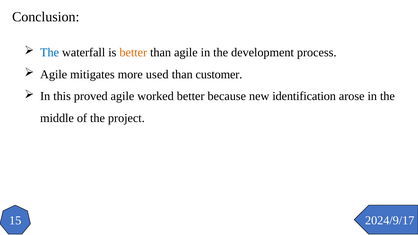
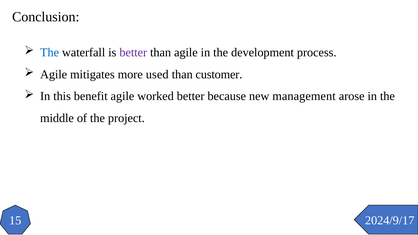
better colour: orange -> purple (133, 52)
proved: proved -> benefit (91, 96)
identification: identification -> management (304, 96)
